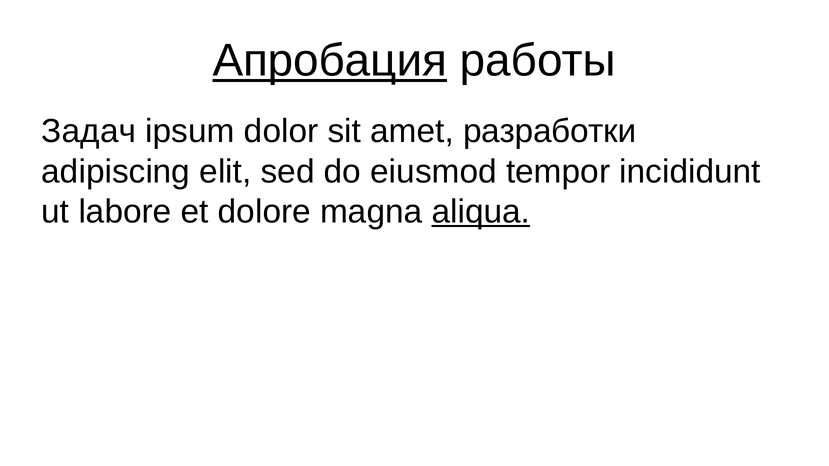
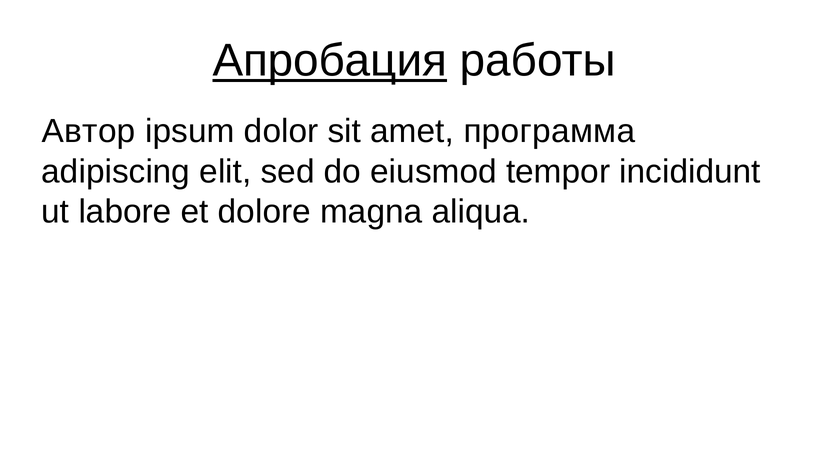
Задач: Задач -> Автор (89, 132)
разработки: разработки -> программа (549, 132)
aliqua underline: present -> none (481, 212)
